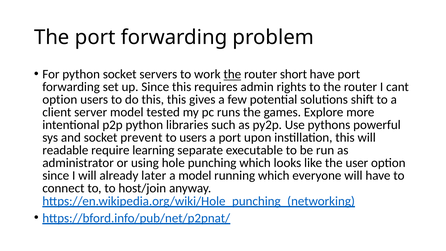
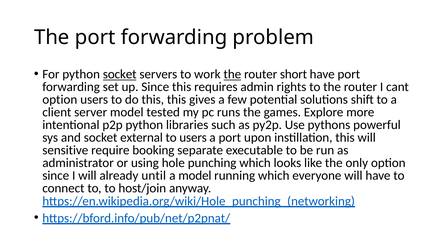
socket underline: none -> present (120, 74)
prevent: prevent -> external (142, 138)
readable: readable -> sensitive (65, 150)
learning: learning -> booking (153, 150)
user: user -> only (357, 163)
later: later -> until (154, 176)
